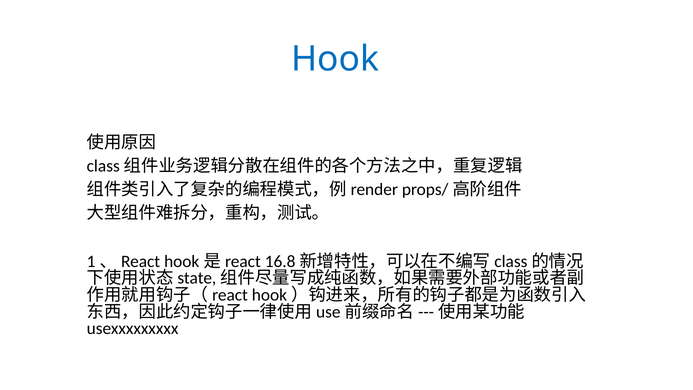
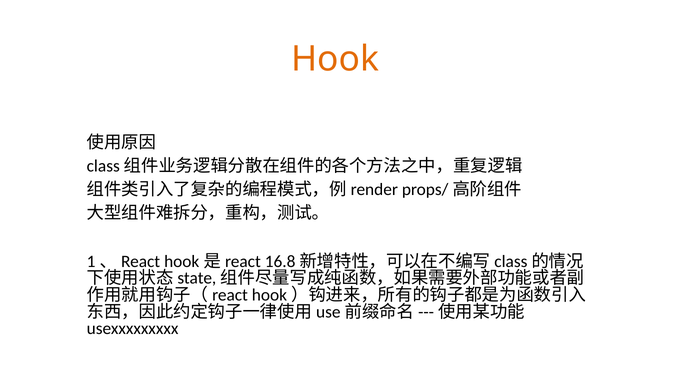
Hook colour: blue -> orange (335, 59)
